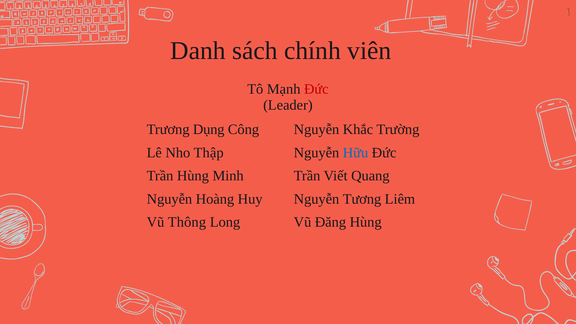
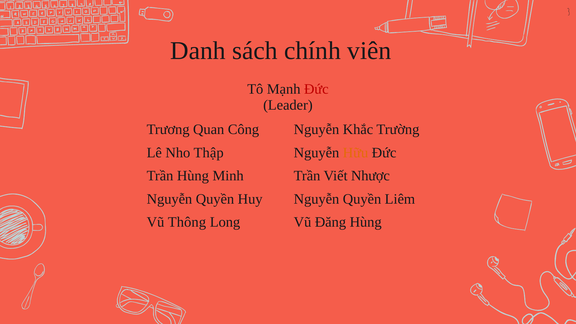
Dụng: Dụng -> Quan (209, 130)
Hữu colour: blue -> orange (356, 153)
Quang: Quang -> Nhược (370, 176)
Hoàng: Hoàng -> Quyền (215, 199)
Huy Nguyễn Tương: Tương -> Quyền (362, 199)
